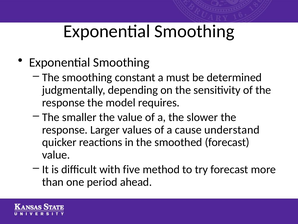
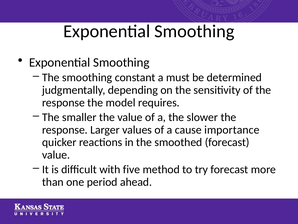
understand: understand -> importance (232, 130)
